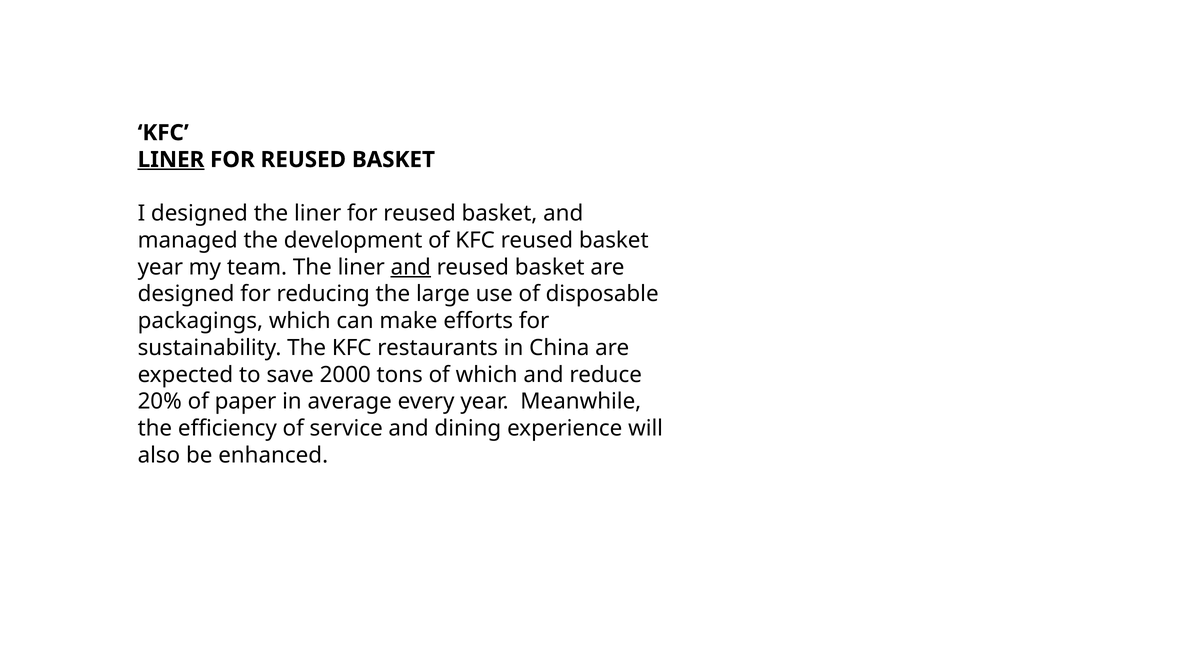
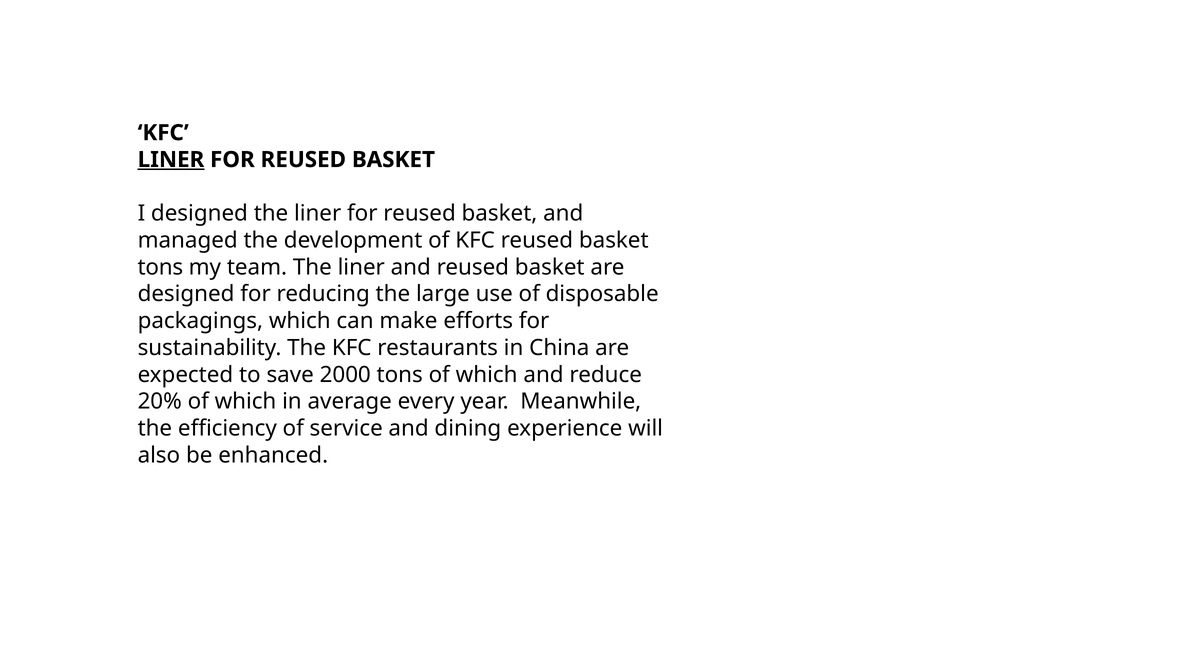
year: year -> tons (160, 267)
and underline: present -> none (411, 267)
20% of paper: paper -> which (245, 402)
